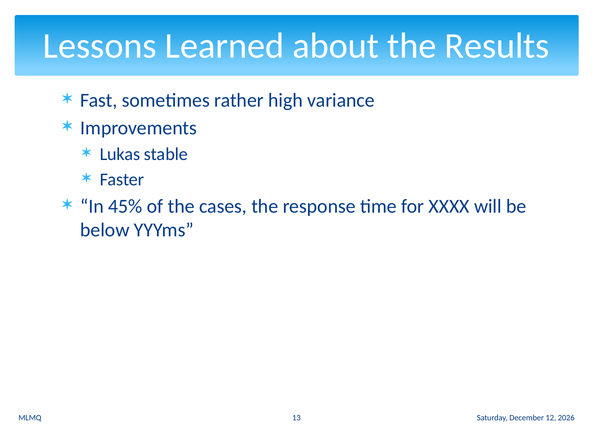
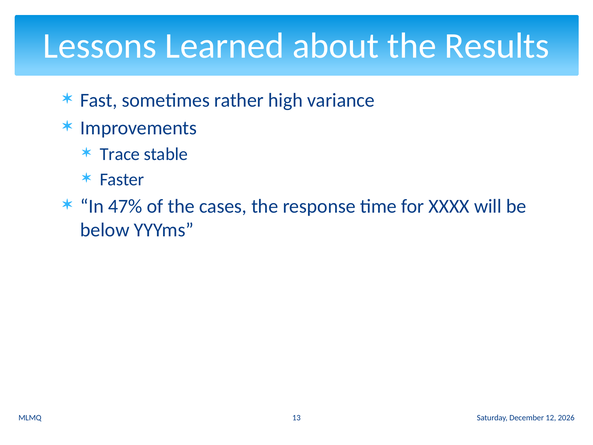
Lukas: Lukas -> Trace (120, 154)
45%: 45% -> 47% (125, 206)
